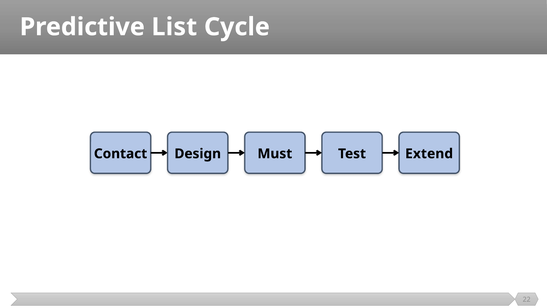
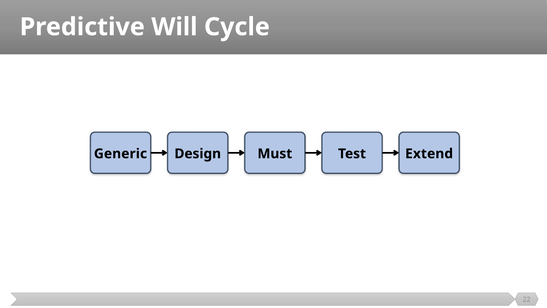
List: List -> Will (174, 27)
Contact: Contact -> Generic (120, 154)
